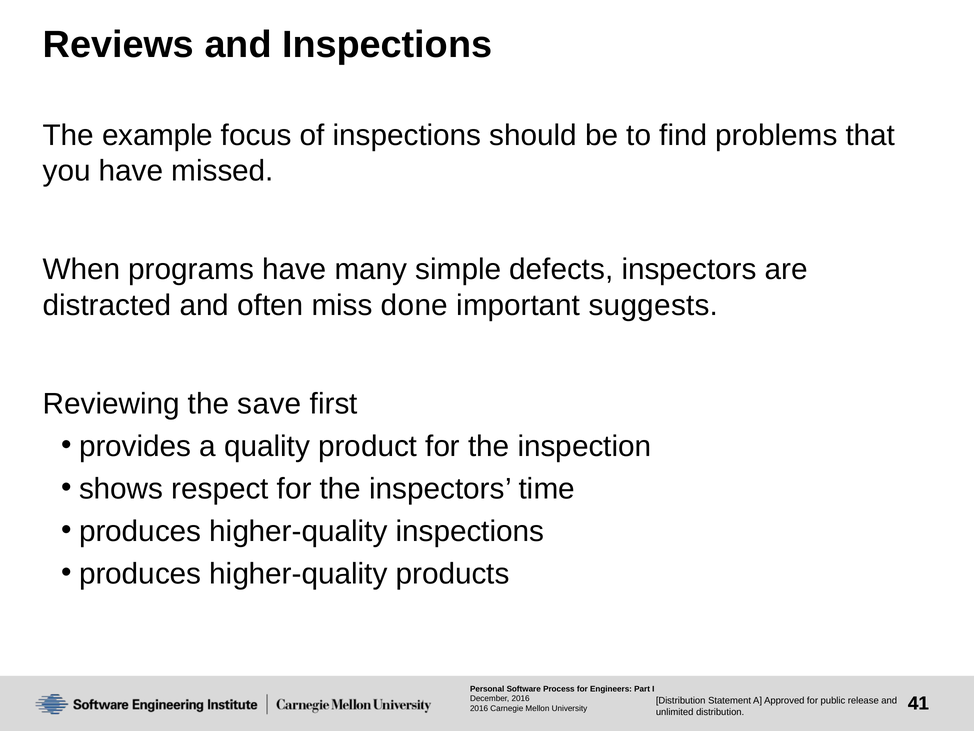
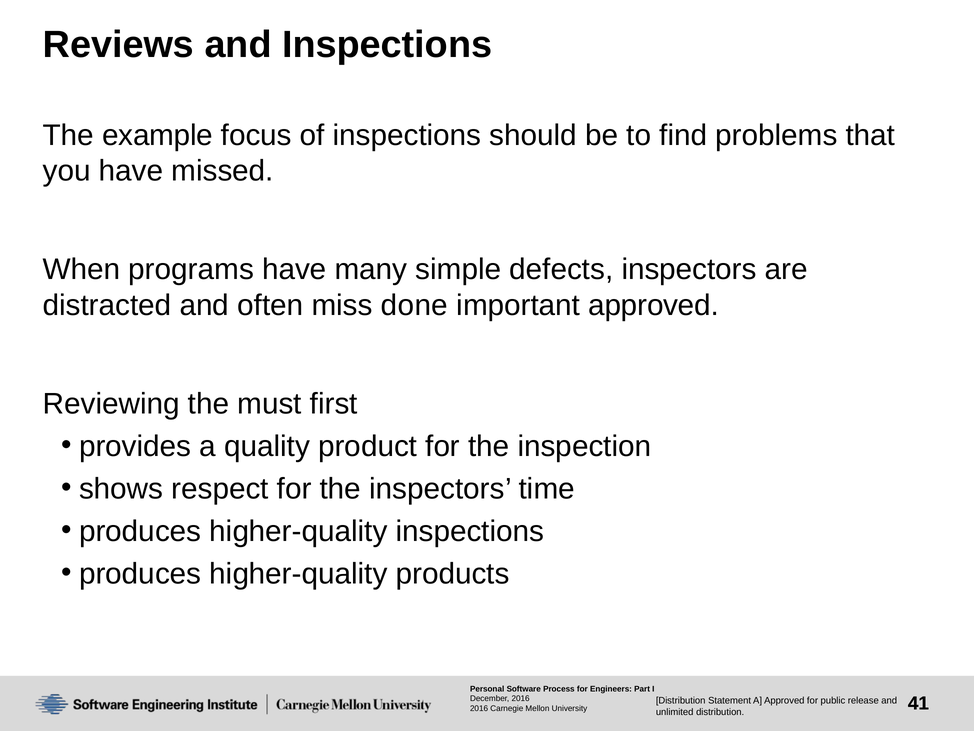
important suggests: suggests -> approved (654, 305)
save: save -> must (270, 404)
